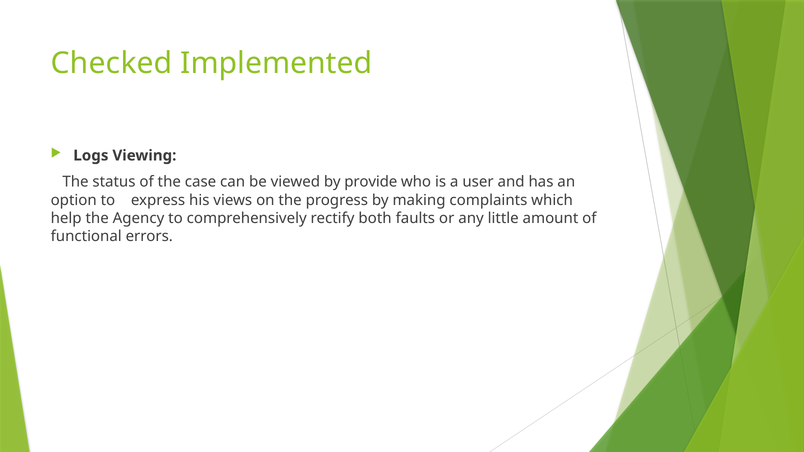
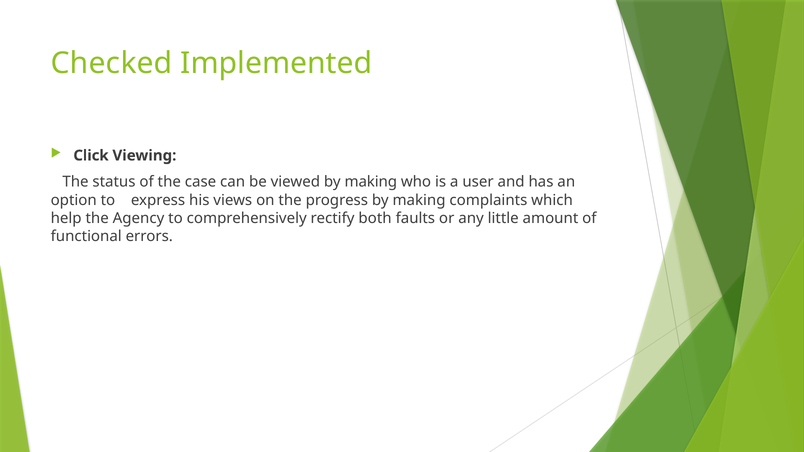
Logs: Logs -> Click (91, 156)
viewed by provide: provide -> making (371, 182)
